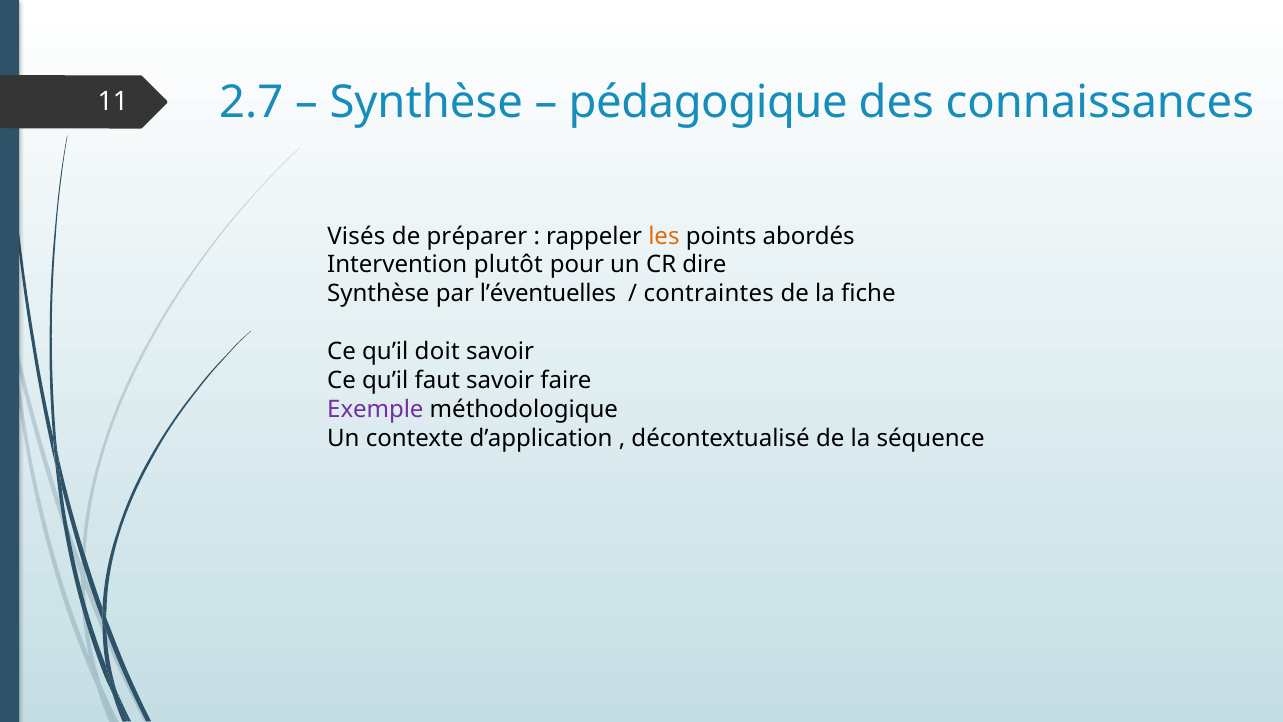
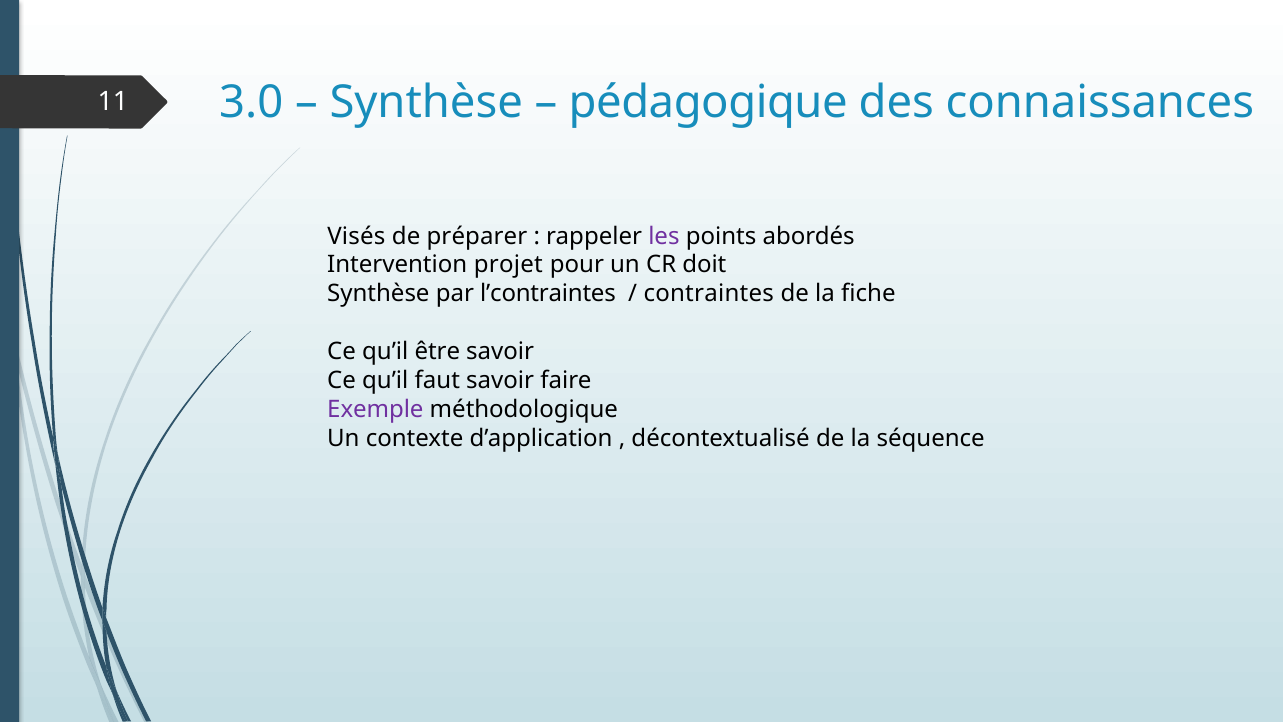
2.7: 2.7 -> 3.0 (251, 102)
les colour: orange -> purple (664, 236)
plutôt: plutôt -> projet (508, 265)
dire: dire -> doit (704, 265)
l’éventuelles: l’éventuelles -> l’contraintes (548, 294)
doit: doit -> être (437, 351)
